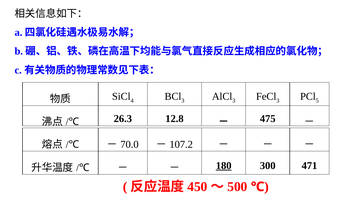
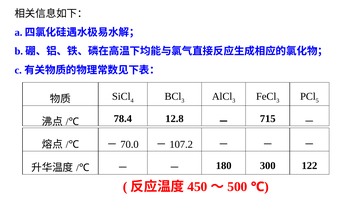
26.3: 26.3 -> 78.4 (123, 119)
475: 475 -> 715 (268, 119)
180 underline: present -> none (224, 166)
471: 471 -> 122 (309, 166)
